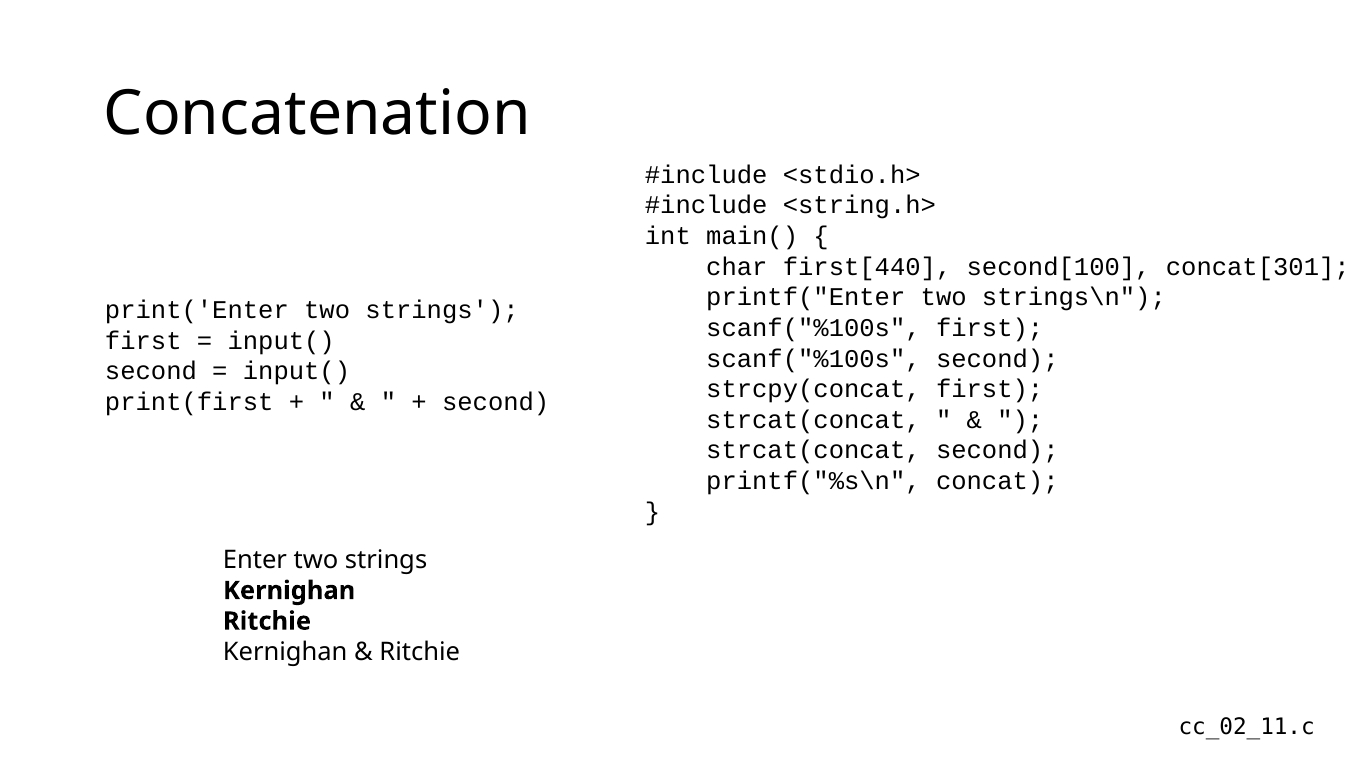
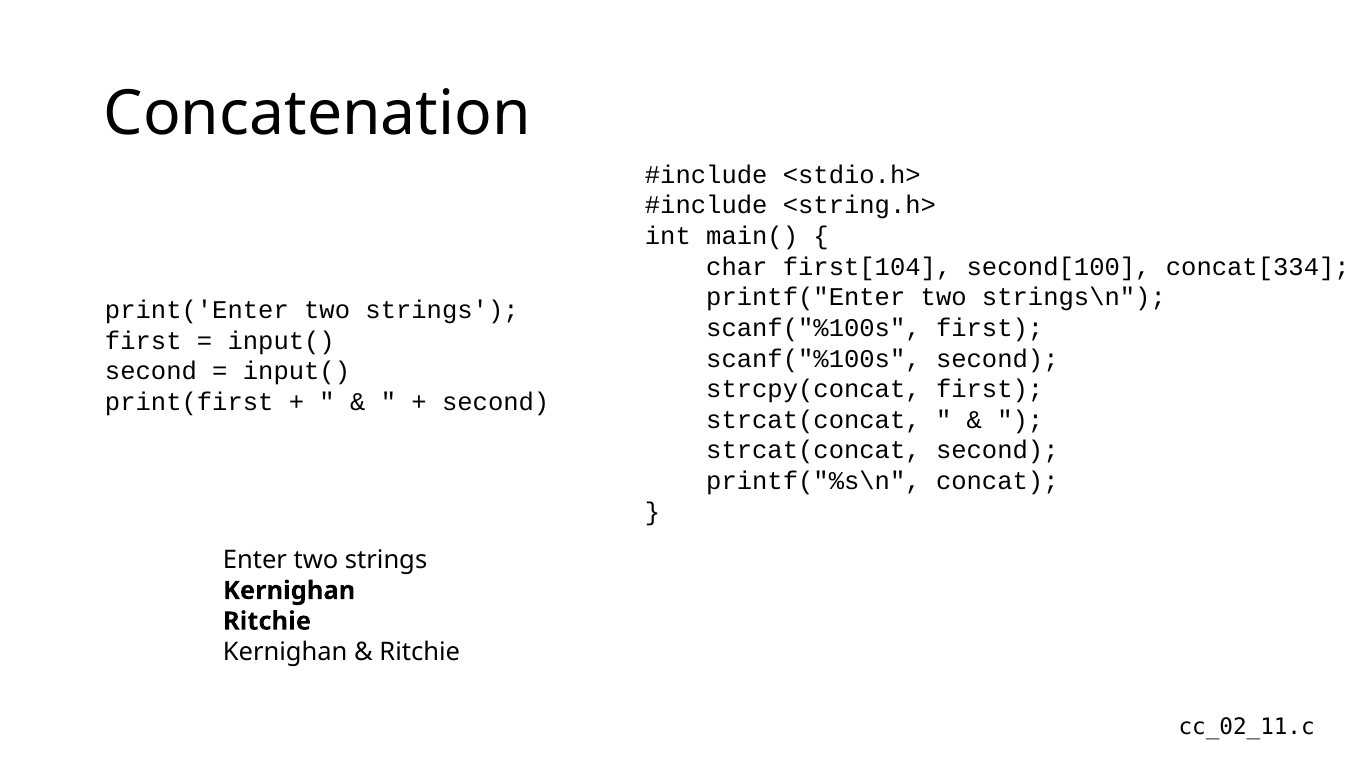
first[440: first[440 -> first[104 (867, 267)
concat[301: concat[301 -> concat[334 (1258, 267)
